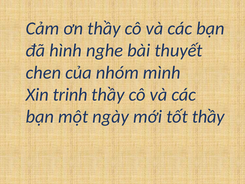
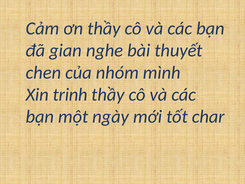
hình: hình -> gian (66, 50)
tốt thầy: thầy -> char (208, 117)
